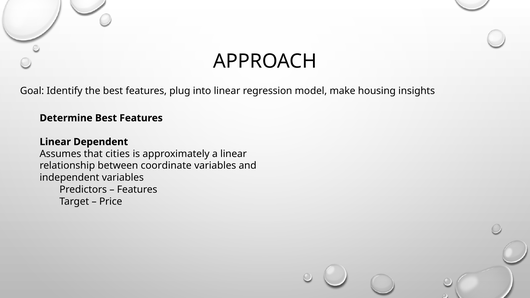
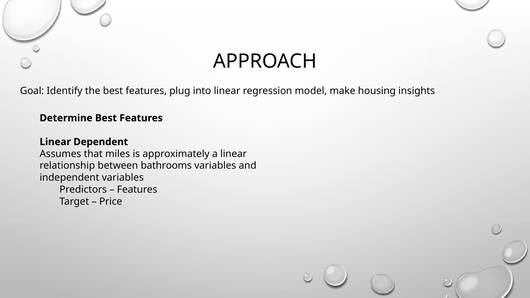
cities: cities -> miles (118, 154)
coordinate: coordinate -> bathrooms (166, 166)
